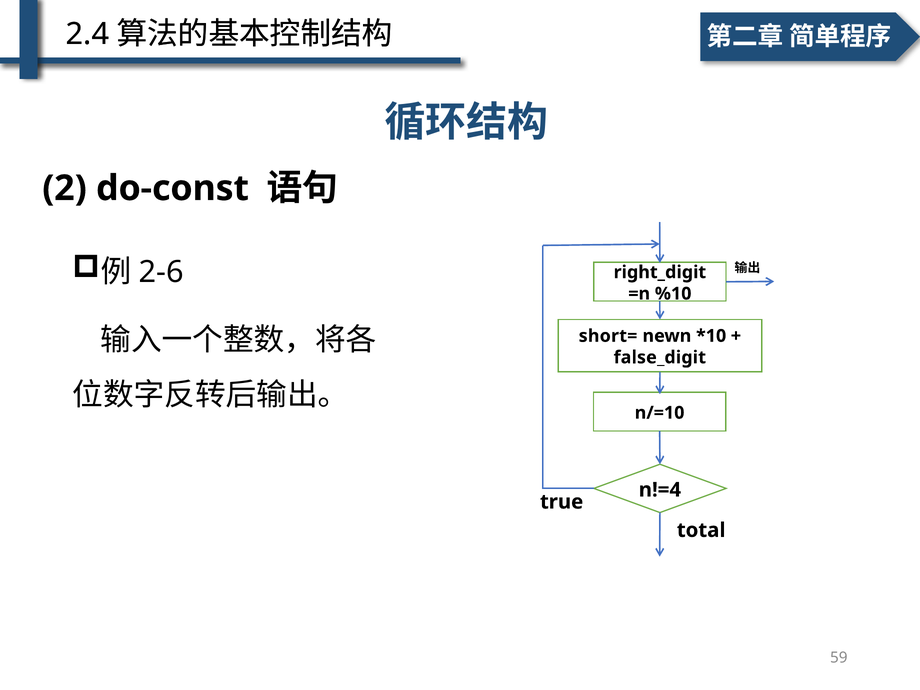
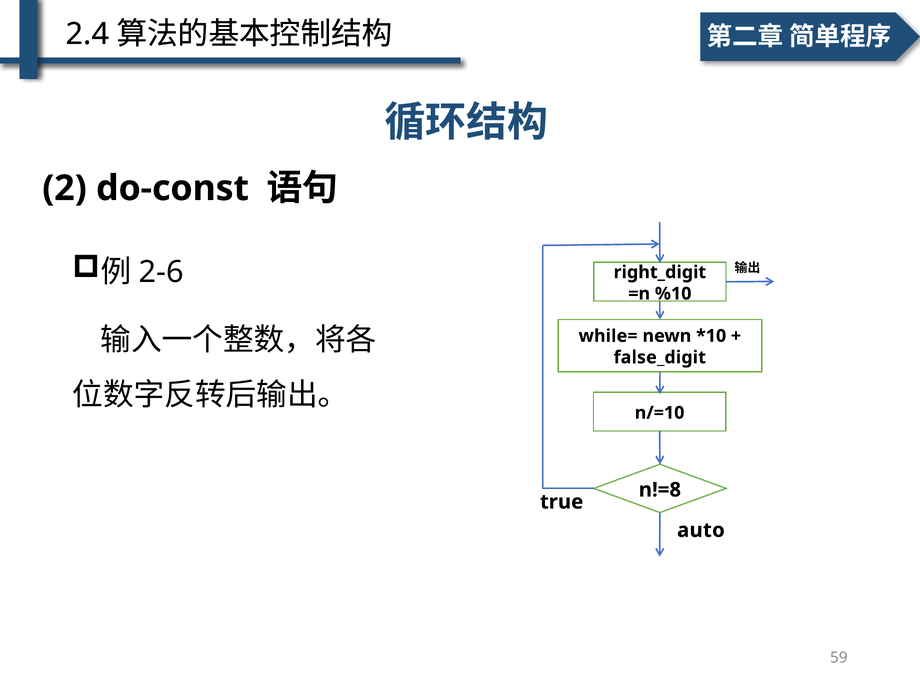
short=: short= -> while= (608, 336)
n!=4: n!=4 -> n!=8 (660, 490)
total: total -> auto (701, 530)
